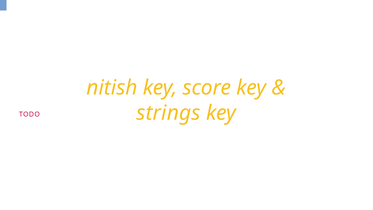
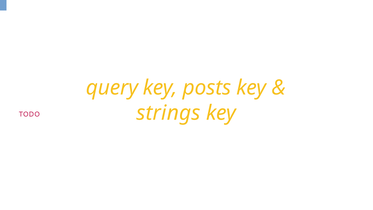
nitish: nitish -> query (112, 88)
score: score -> posts (207, 88)
